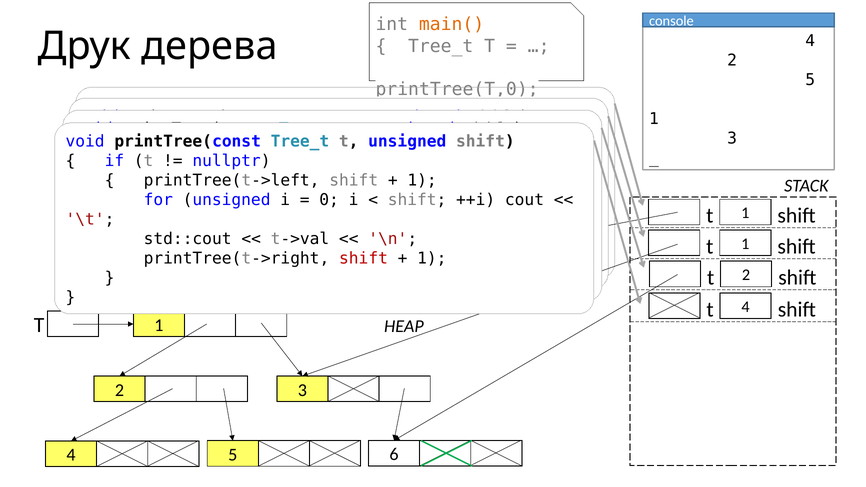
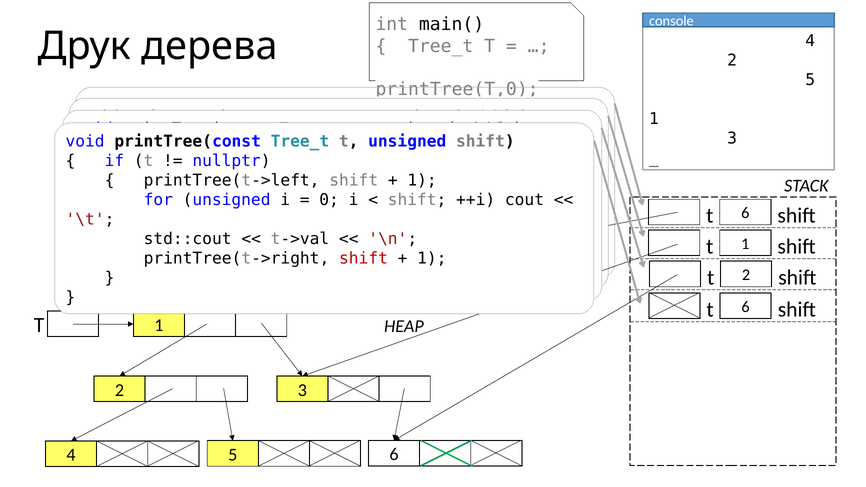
main( colour: orange -> black (452, 25)
1: 1 -> 6 (745, 213)
4: 4 -> 6 (746, 307)
